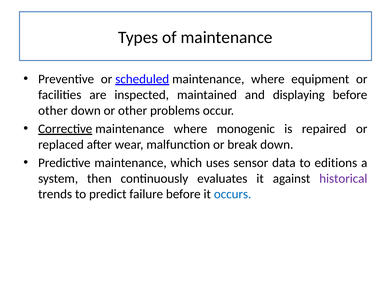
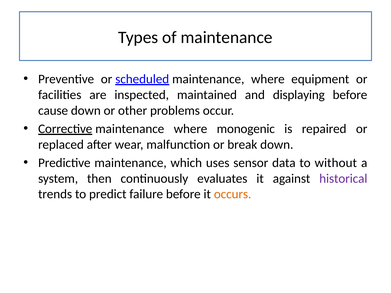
other: other -> cause (53, 111)
editions: editions -> without (336, 163)
occurs colour: blue -> orange (233, 194)
